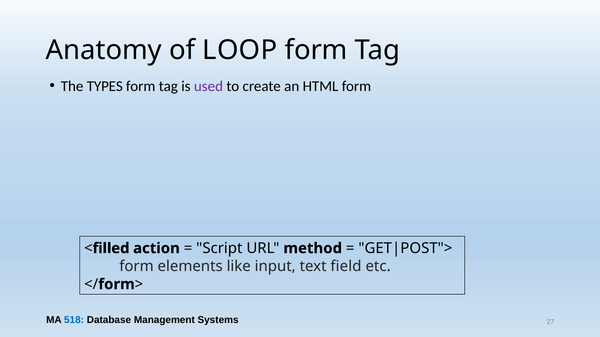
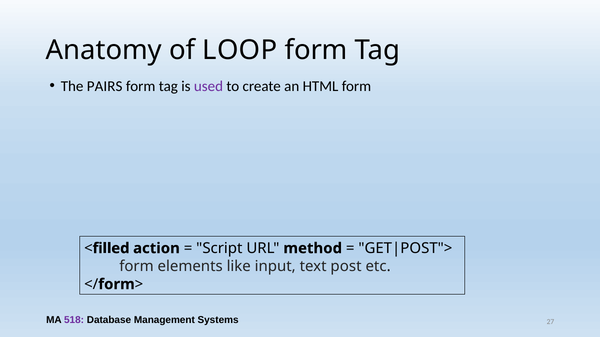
TYPES: TYPES -> PAIRS (105, 86)
field: field -> post (346, 267)
518 colour: blue -> purple (74, 320)
